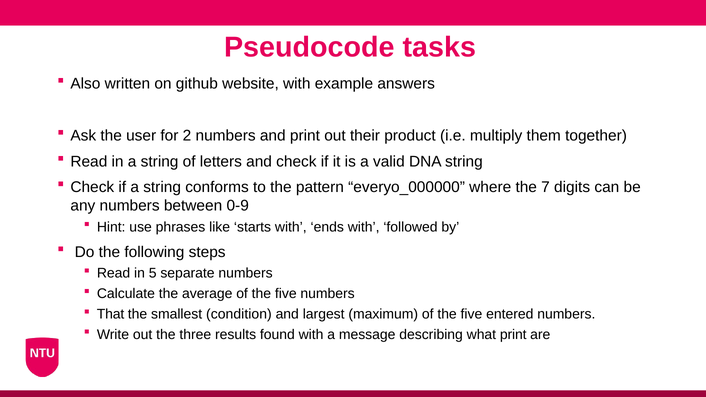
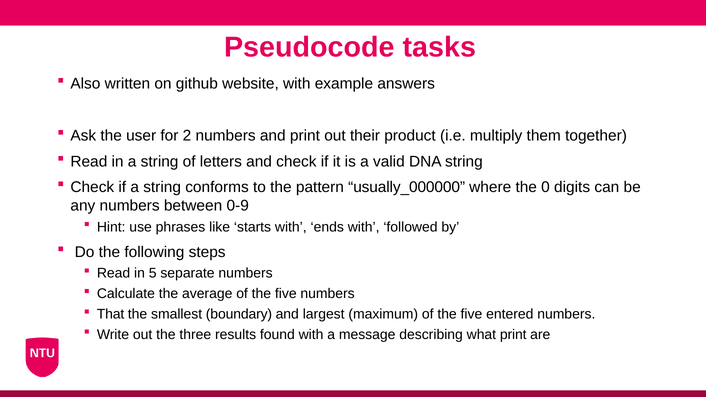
everyo_000000: everyo_000000 -> usually_000000 (407, 187)
7: 7 -> 0 (546, 187)
condition: condition -> boundary (239, 314)
